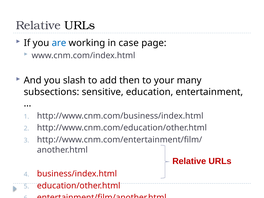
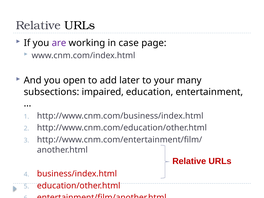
are colour: blue -> purple (59, 43)
slash: slash -> open (74, 80)
then: then -> later (130, 80)
sensitive: sensitive -> impaired (103, 92)
